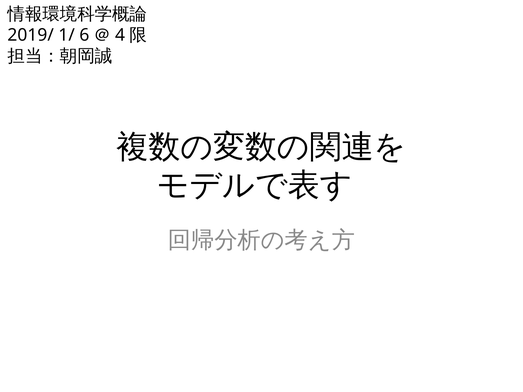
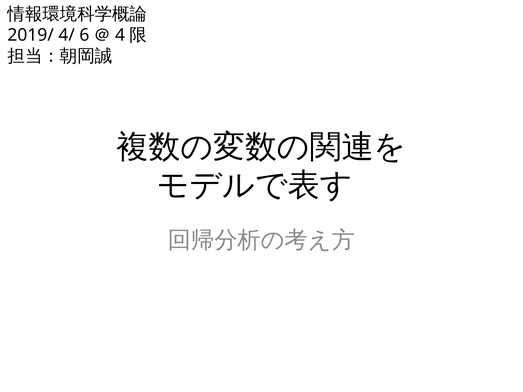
1/: 1/ -> 4/ (67, 35)
